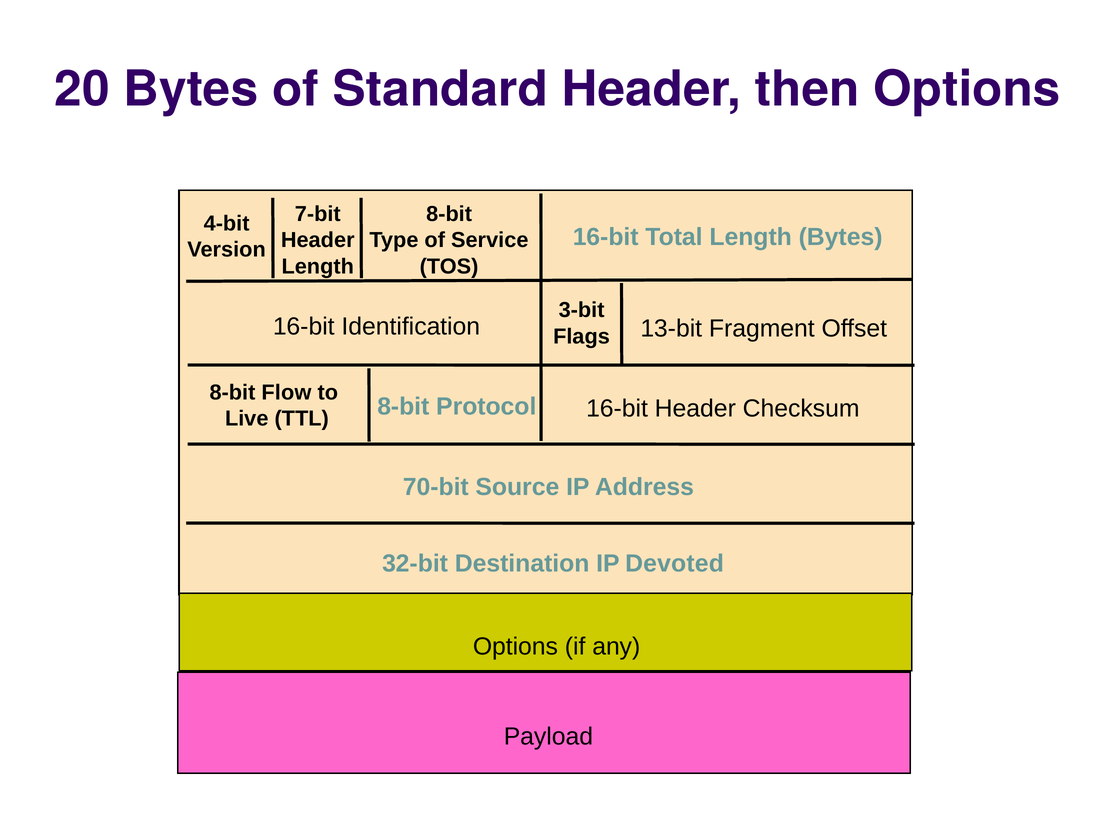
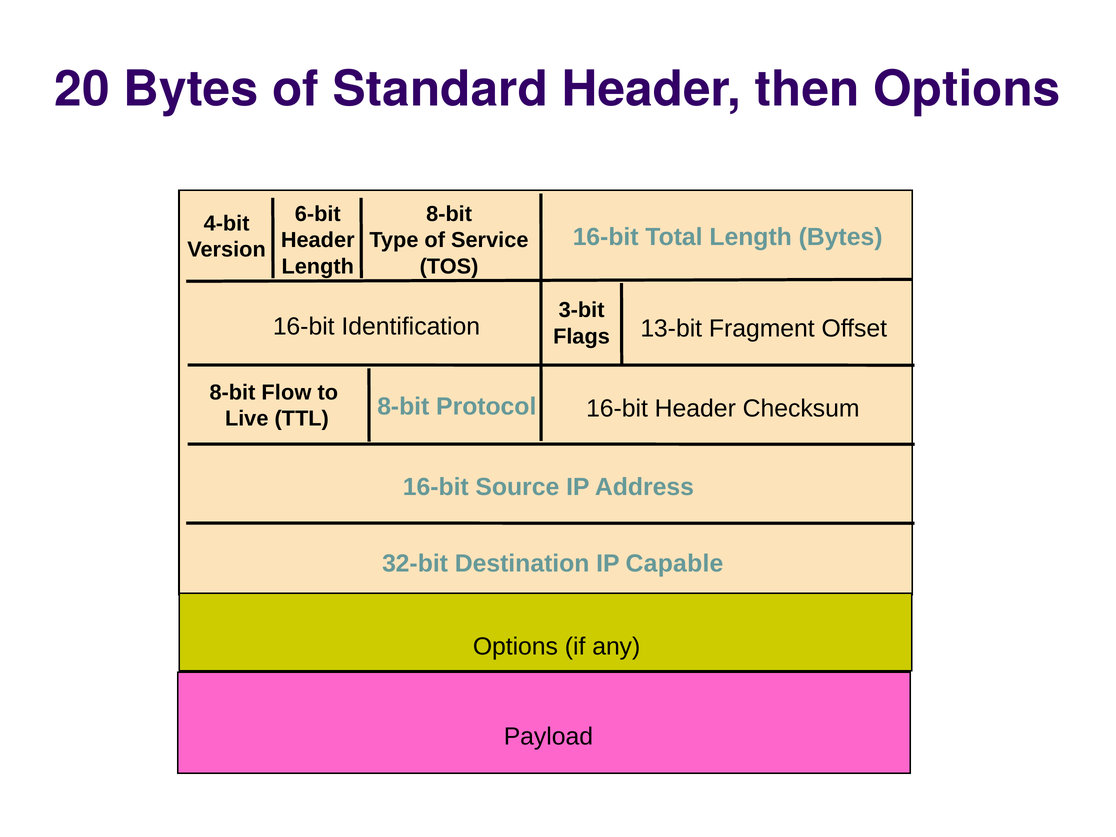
7-bit: 7-bit -> 6-bit (318, 214)
70-bit: 70-bit -> 16-bit (436, 487)
Devoted: Devoted -> Capable (674, 563)
